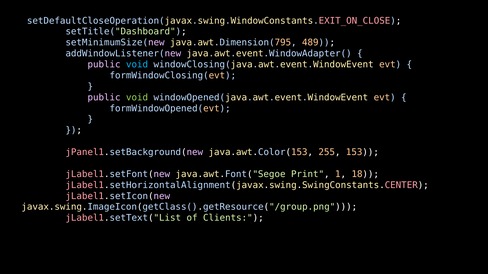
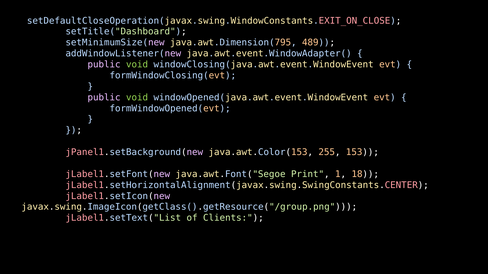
void colour: light blue -> light green (137, 65)
